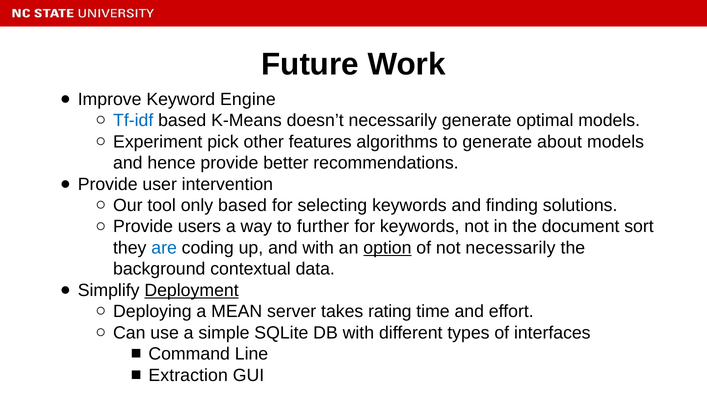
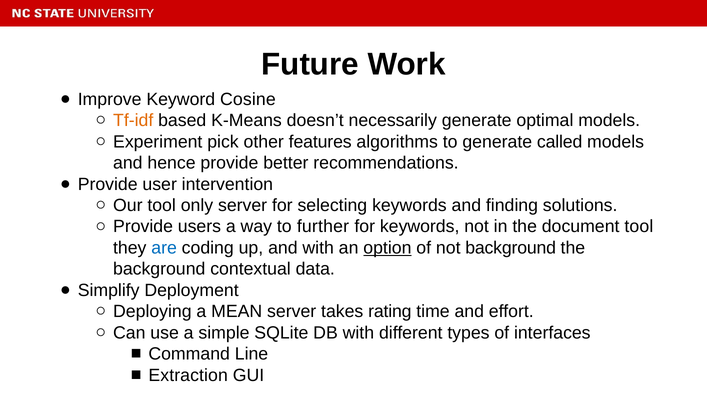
Engine: Engine -> Cosine (248, 99)
Tf-idf colour: blue -> orange (133, 120)
about: about -> called (560, 142)
only based: based -> server (243, 205)
document sort: sort -> tool (639, 226)
not necessarily: necessarily -> background (511, 248)
Deployment underline: present -> none (192, 290)
